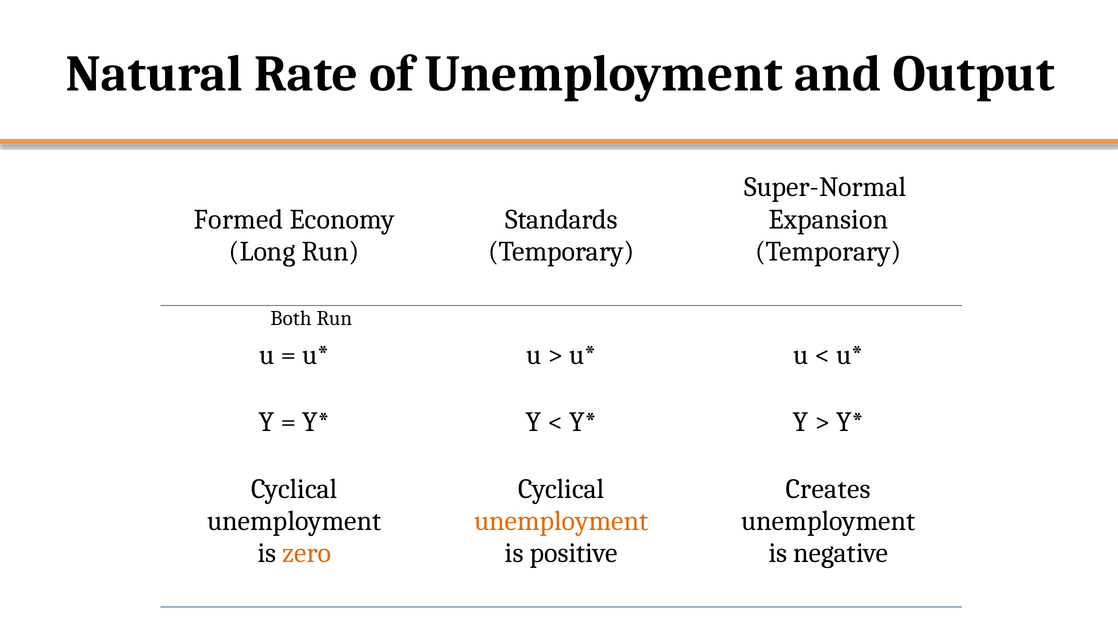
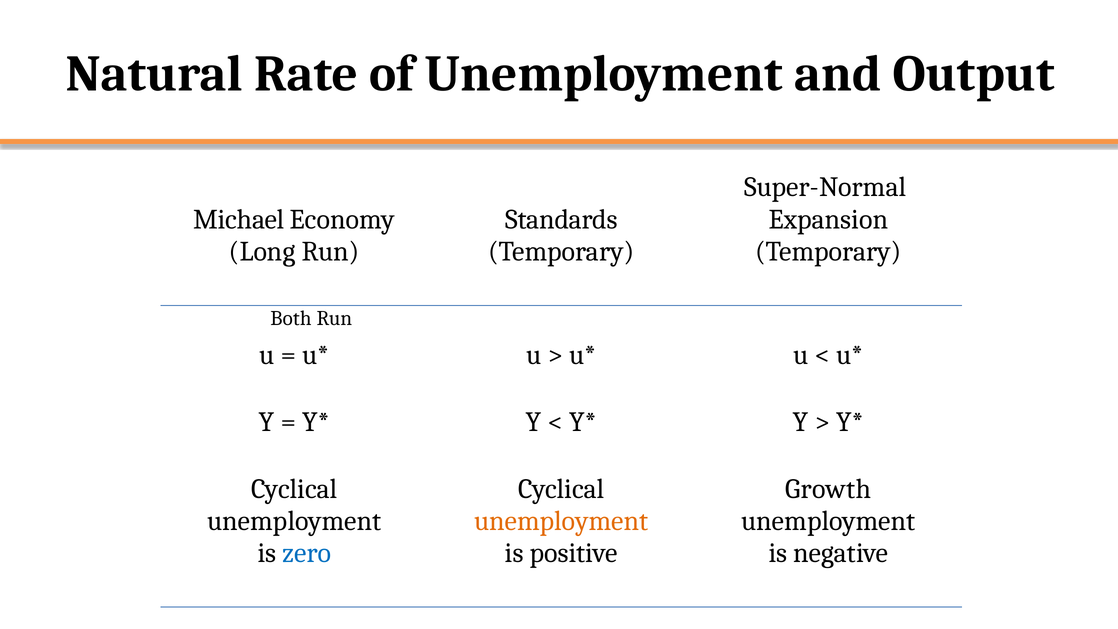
Formed: Formed -> Michael (239, 219)
Creates: Creates -> Growth (828, 489)
zero colour: orange -> blue (307, 553)
